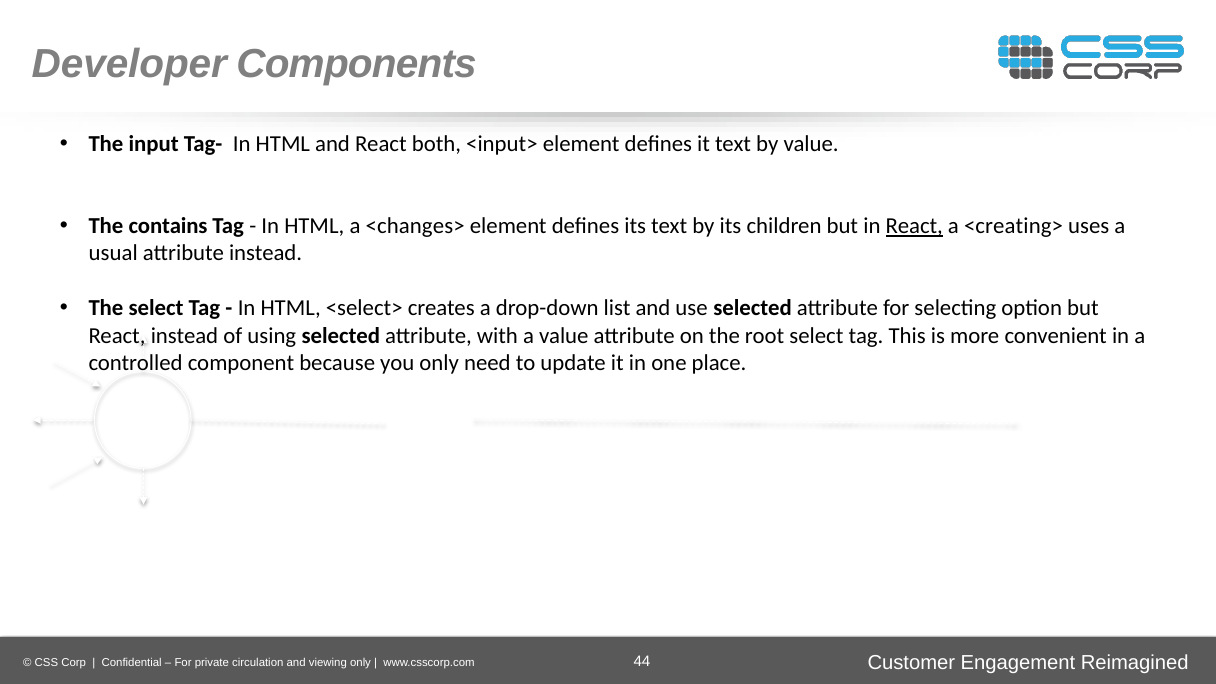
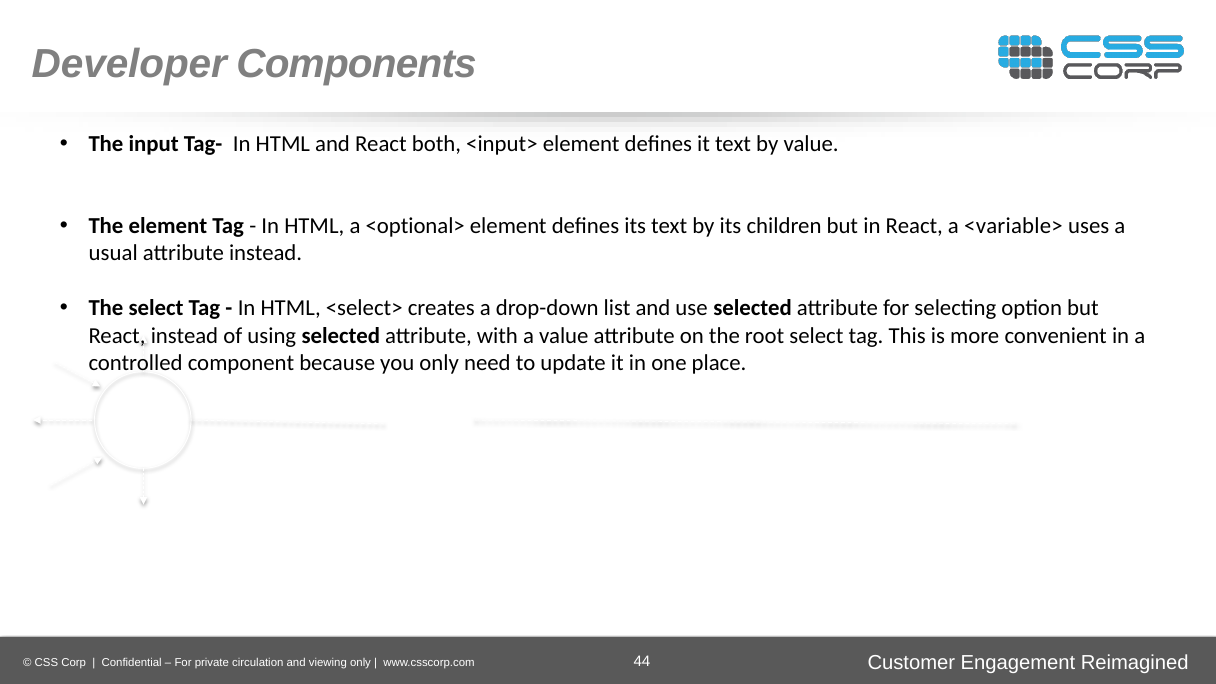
The contains: contains -> element (168, 226)
<changes>: <changes> -> <optional> (415, 226)
React underline: present -> none (914, 226)
<creating>: <creating> -> <variable> (1013, 226)
